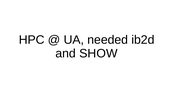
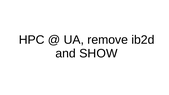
needed: needed -> remove (108, 40)
